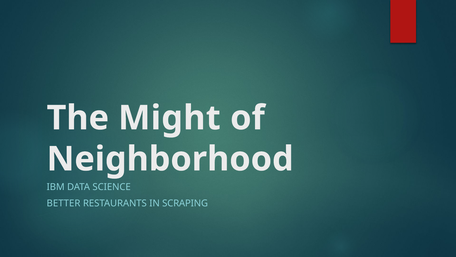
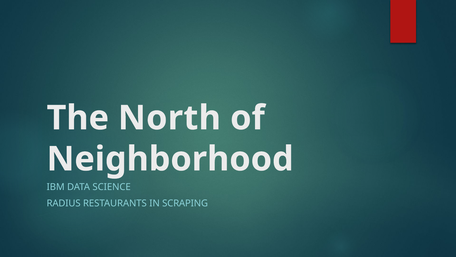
Might: Might -> North (169, 118)
BETTER: BETTER -> RADIUS (64, 203)
